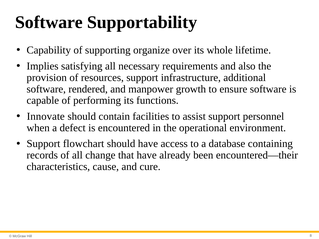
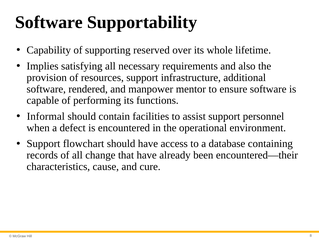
organize: organize -> reserved (151, 50)
growth: growth -> mentor (191, 89)
Innovate: Innovate -> Informal (46, 116)
